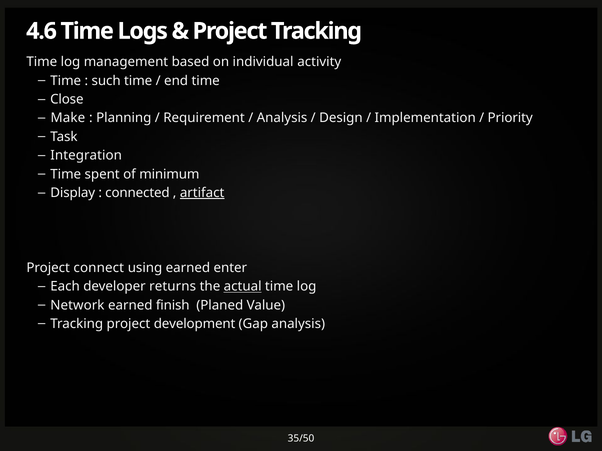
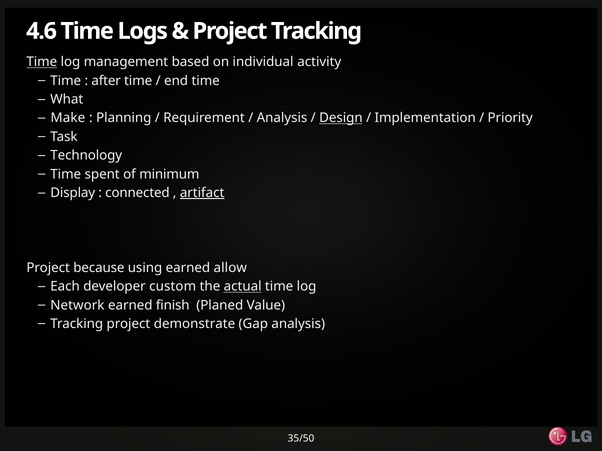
Time underline: none -> present (42, 62)
such: such -> after (106, 81)
Close: Close -> What (67, 99)
Design underline: none -> present (341, 118)
Integration: Integration -> Technology (86, 156)
connect: connect -> because (99, 268)
enter: enter -> allow (230, 268)
returns: returns -> custom (173, 287)
development: development -> demonstrate (194, 324)
